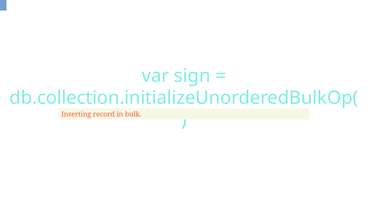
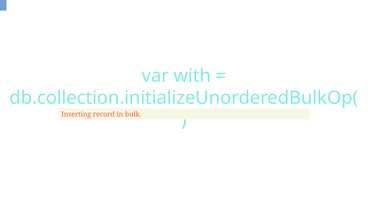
sign: sign -> with (192, 76)
